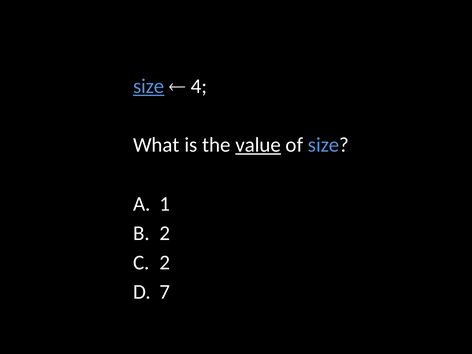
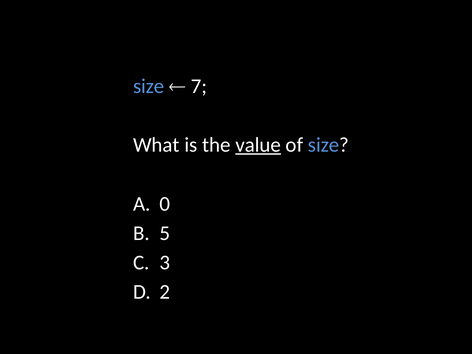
size underline: present -> none (149, 86)
4: 4 -> 7 (199, 86)
1: 1 -> 0 (165, 204)
2: 2 -> 5 (165, 233)
2: 2 -> 3 (165, 263)
7: 7 -> 2 (165, 292)
